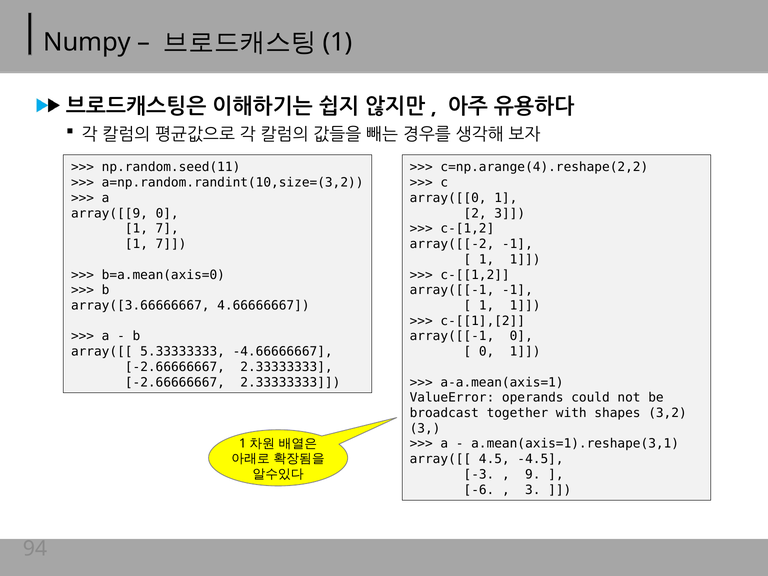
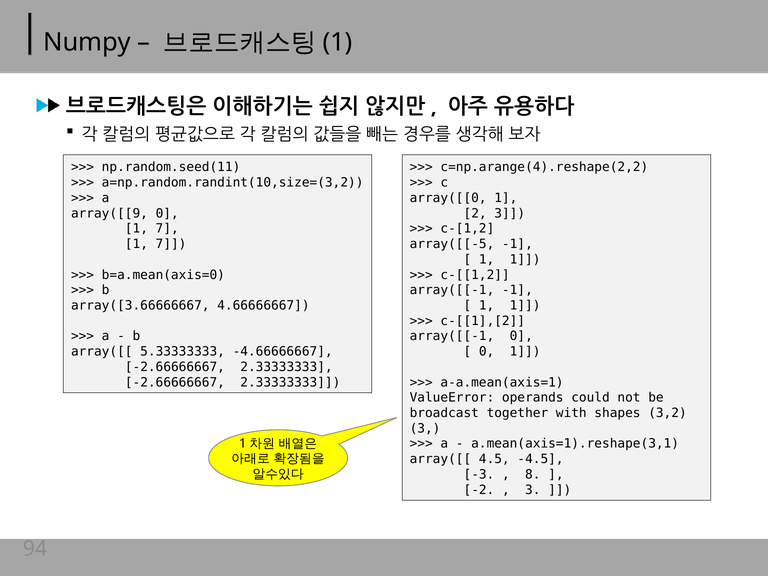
array([[-2: array([[-2 -> array([[-5 (452, 244)
9: 9 -> 8 (533, 474)
-6: -6 -> -2 (479, 490)
